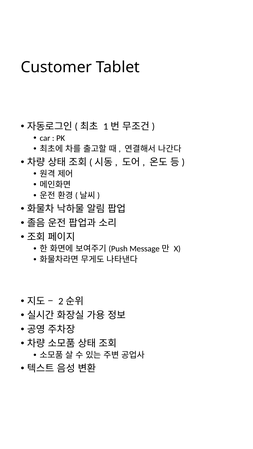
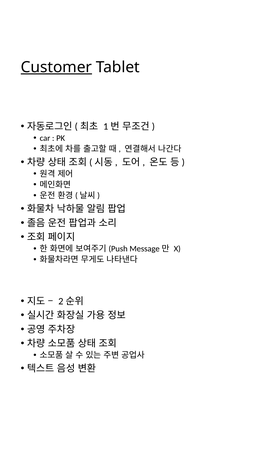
Customer underline: none -> present (56, 67)
